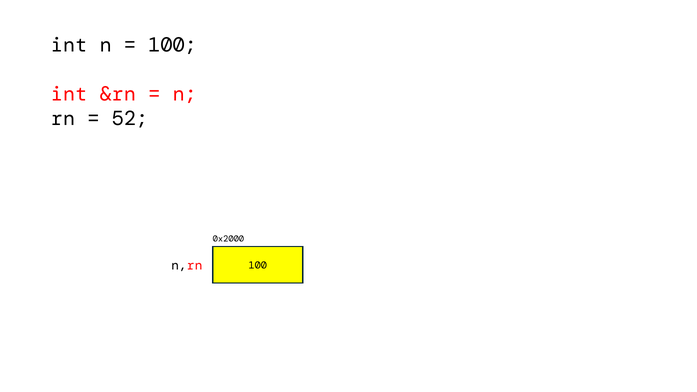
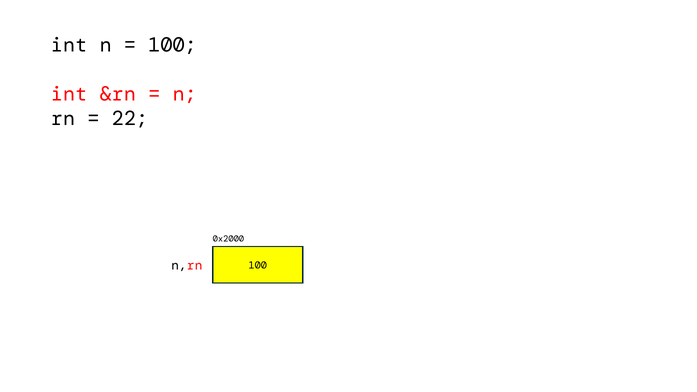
52: 52 -> 22 (130, 118)
